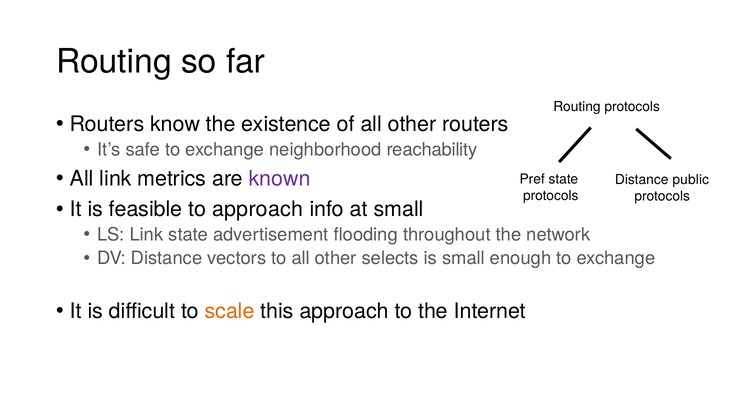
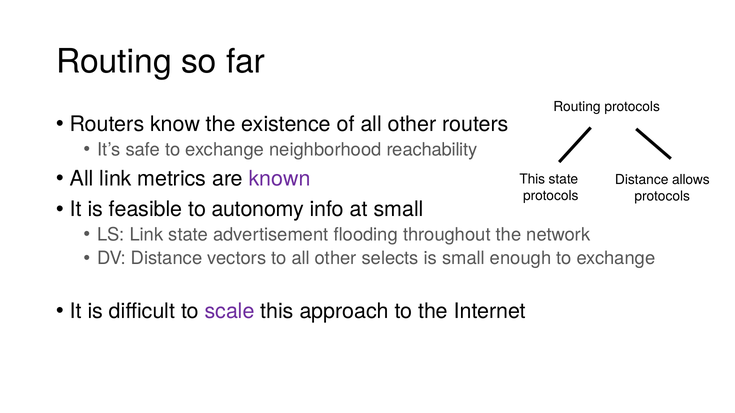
Pref: Pref -> This (532, 179)
public: public -> allows (691, 180)
to approach: approach -> autonomy (258, 210)
scale colour: orange -> purple (230, 311)
